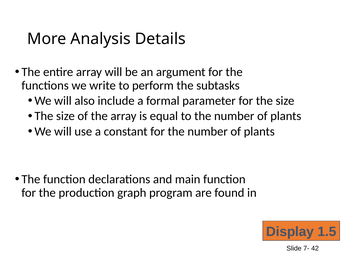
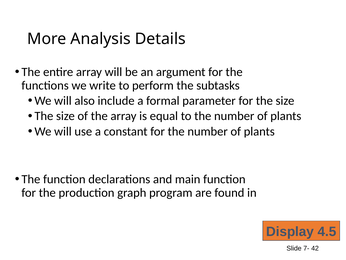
1.5: 1.5 -> 4.5 (327, 231)
